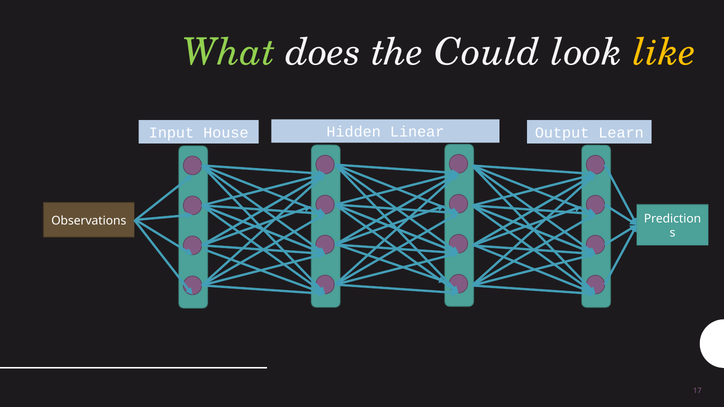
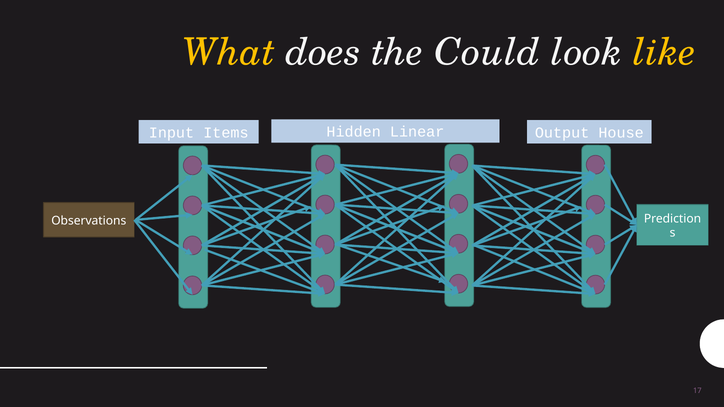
What colour: light green -> yellow (229, 53)
House: House -> Items (226, 133)
Learn: Learn -> House (621, 133)
